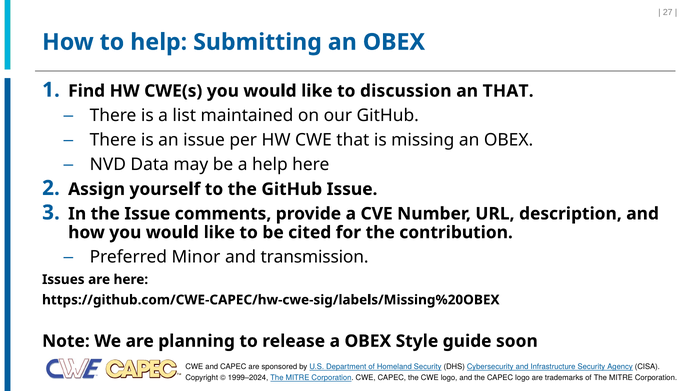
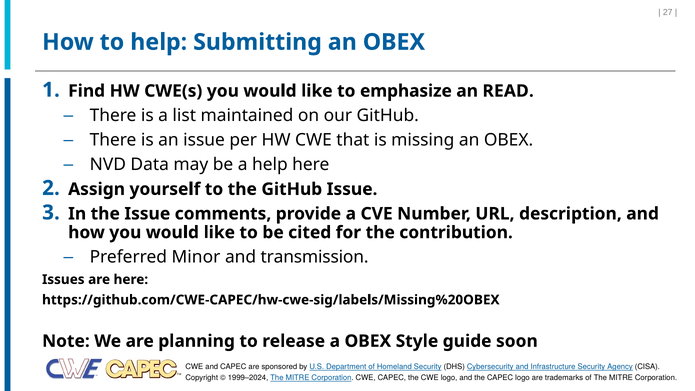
discussion: discussion -> emphasize (406, 91)
an THAT: THAT -> READ (508, 91)
